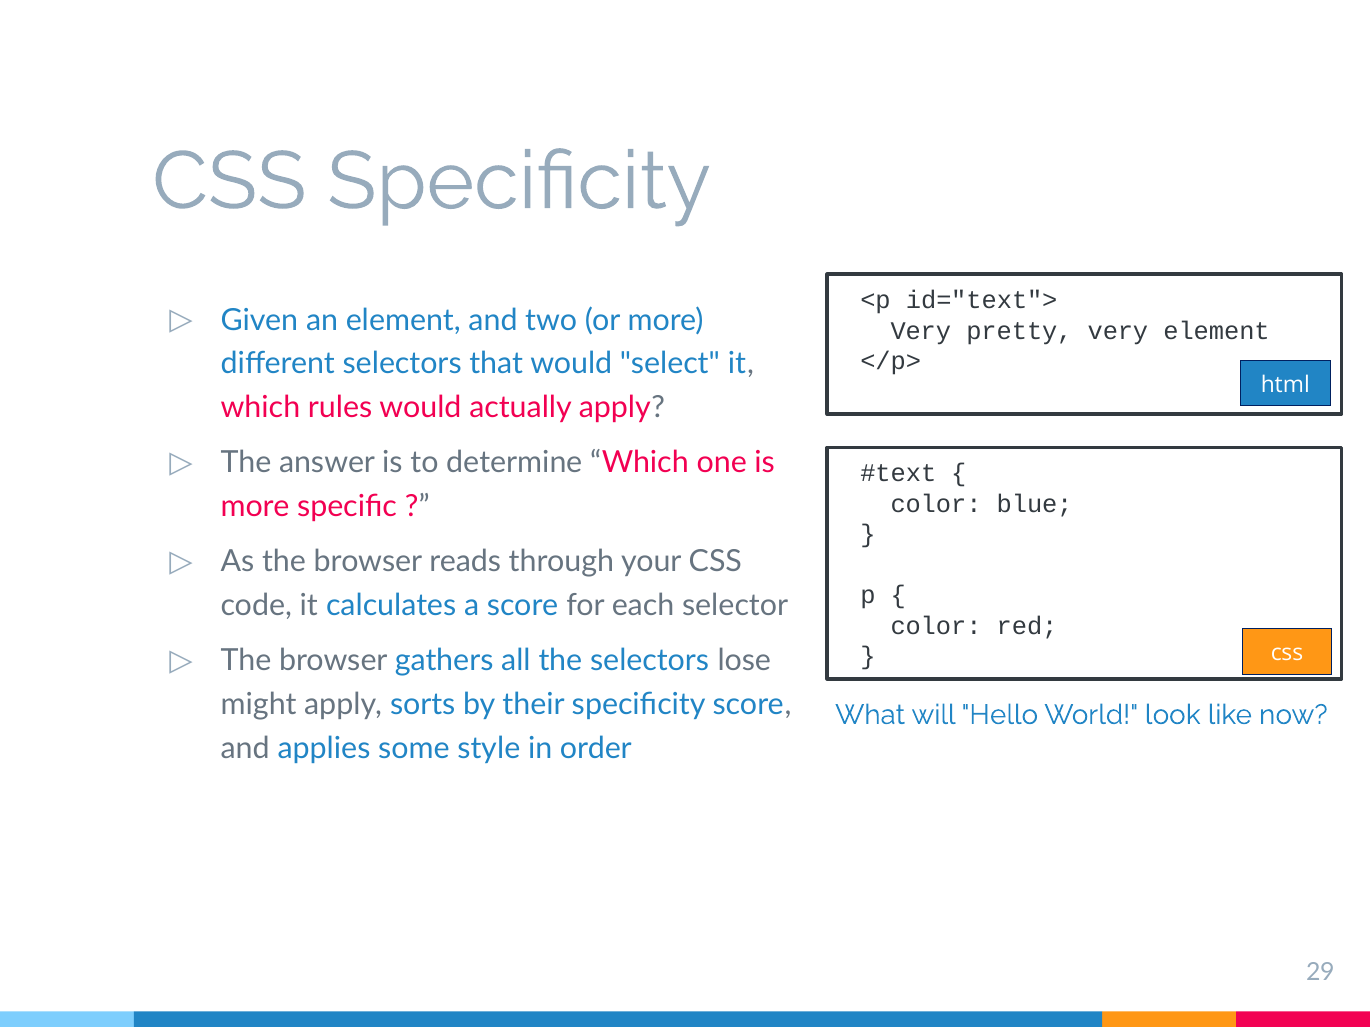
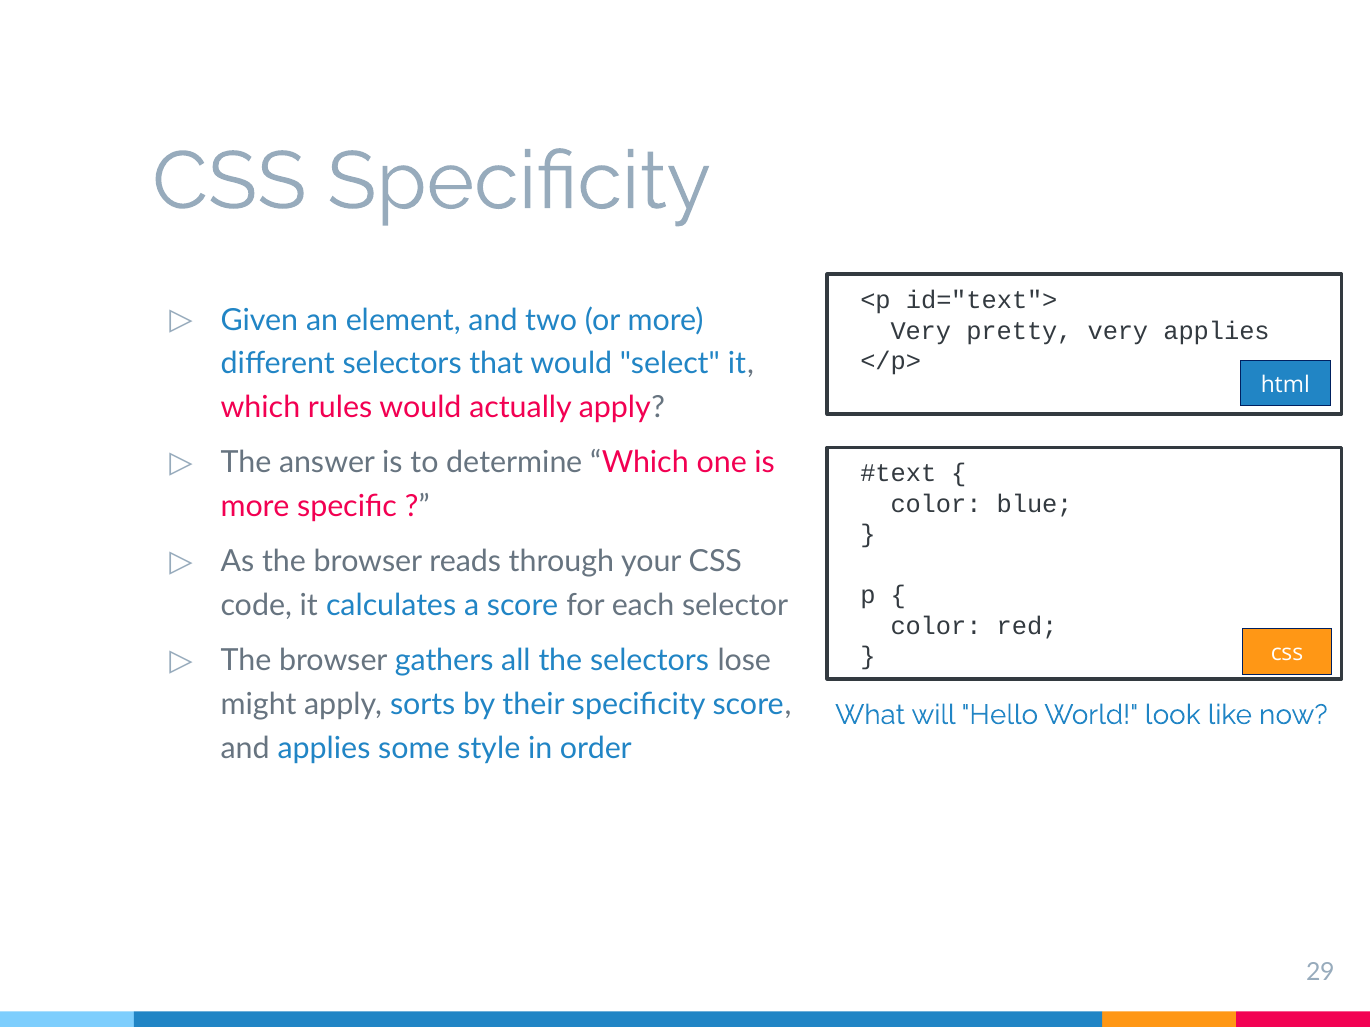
very element: element -> applies (1217, 331)
